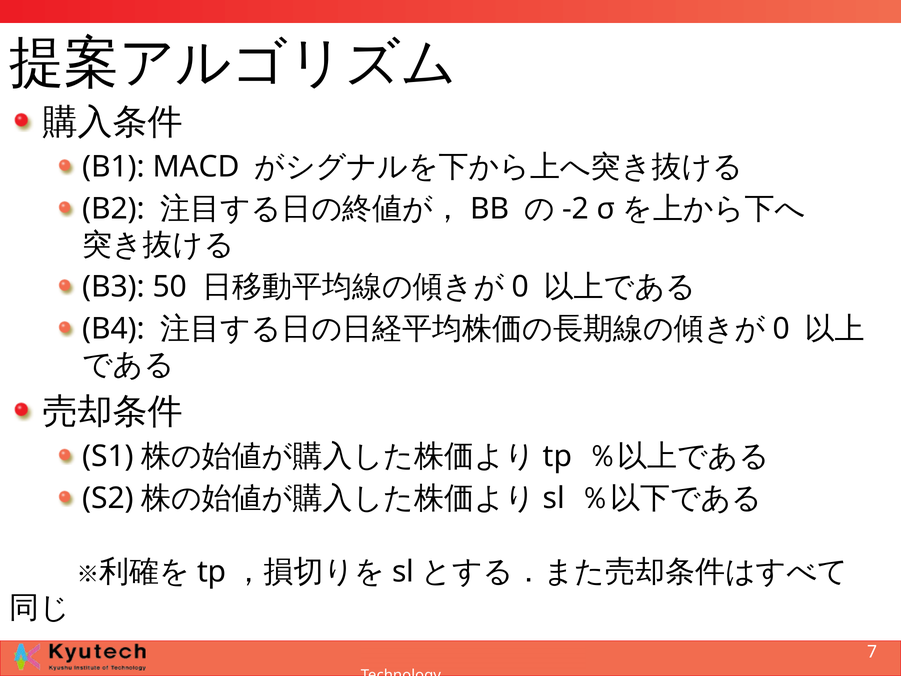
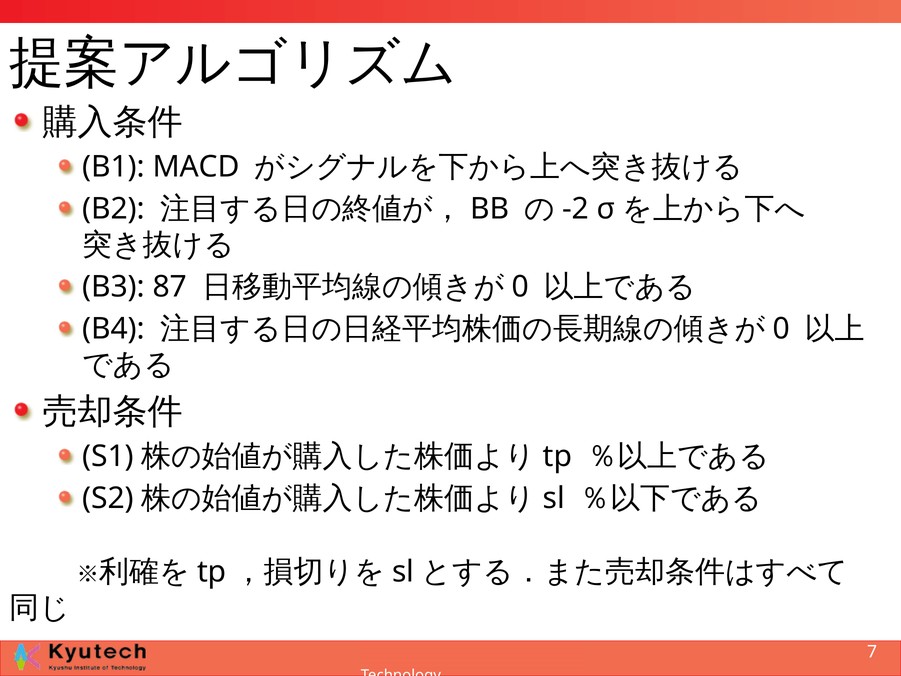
50: 50 -> 87 (170, 287)
